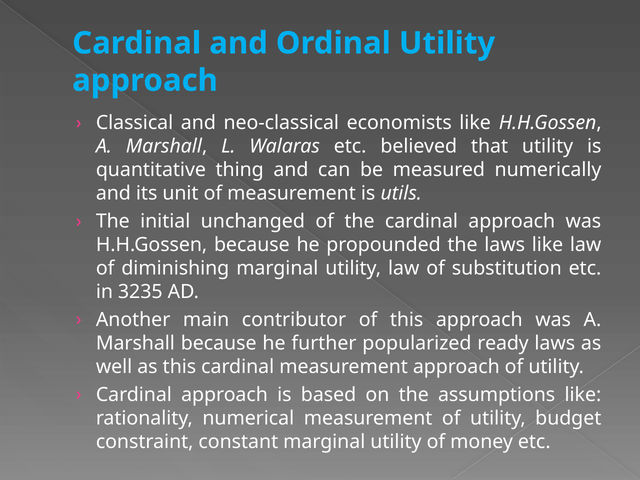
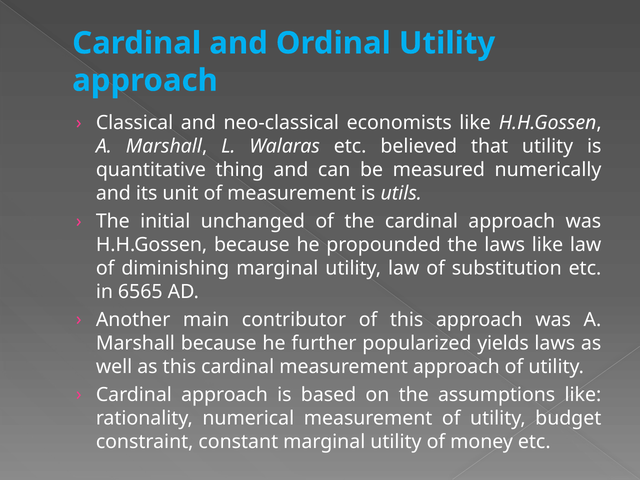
3235: 3235 -> 6565 (140, 292)
ready: ready -> yields (503, 343)
